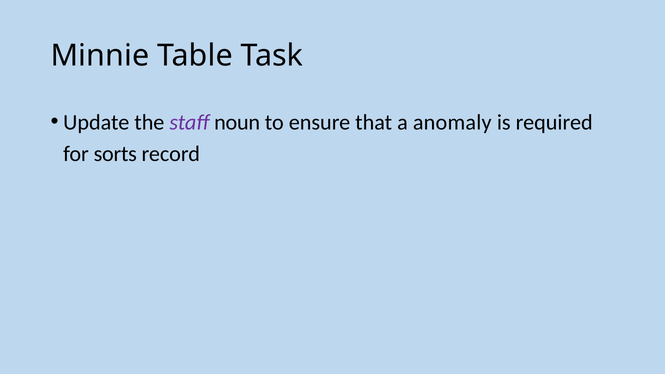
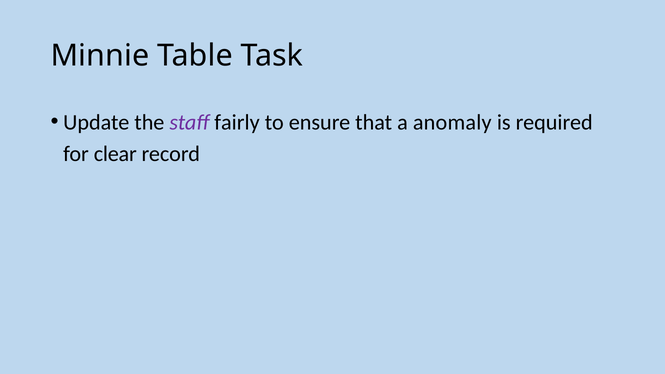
noun: noun -> fairly (237, 122)
sorts: sorts -> clear (115, 154)
